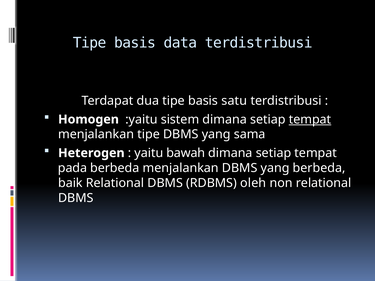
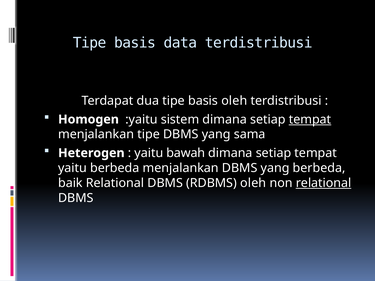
basis satu: satu -> oleh (234, 101)
pada: pada -> yaitu (72, 168)
relational underline: none -> present (324, 183)
